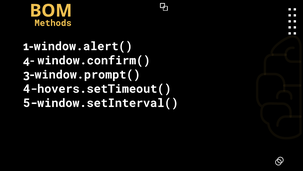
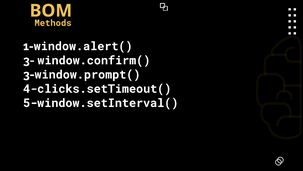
4-: 4- -> 3- (29, 60)
4-hovers.setTimeout(: 4-hovers.setTimeout( -> 4-clicks.setTimeout( (97, 89)
